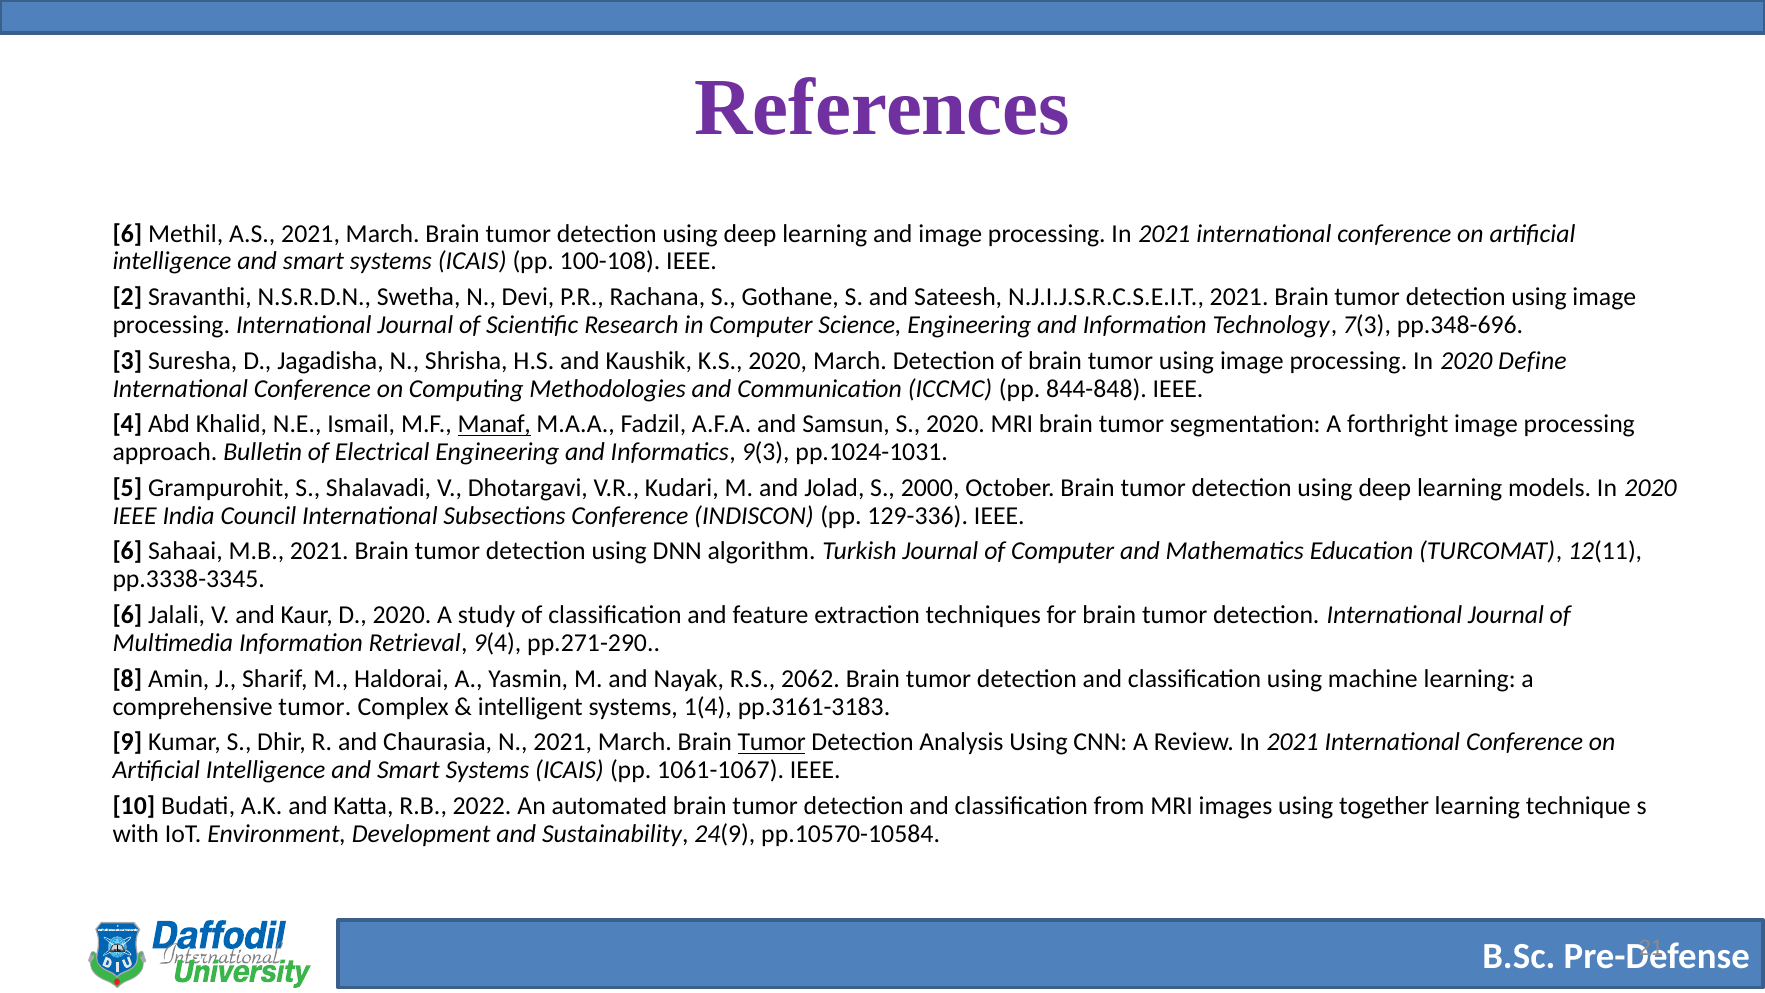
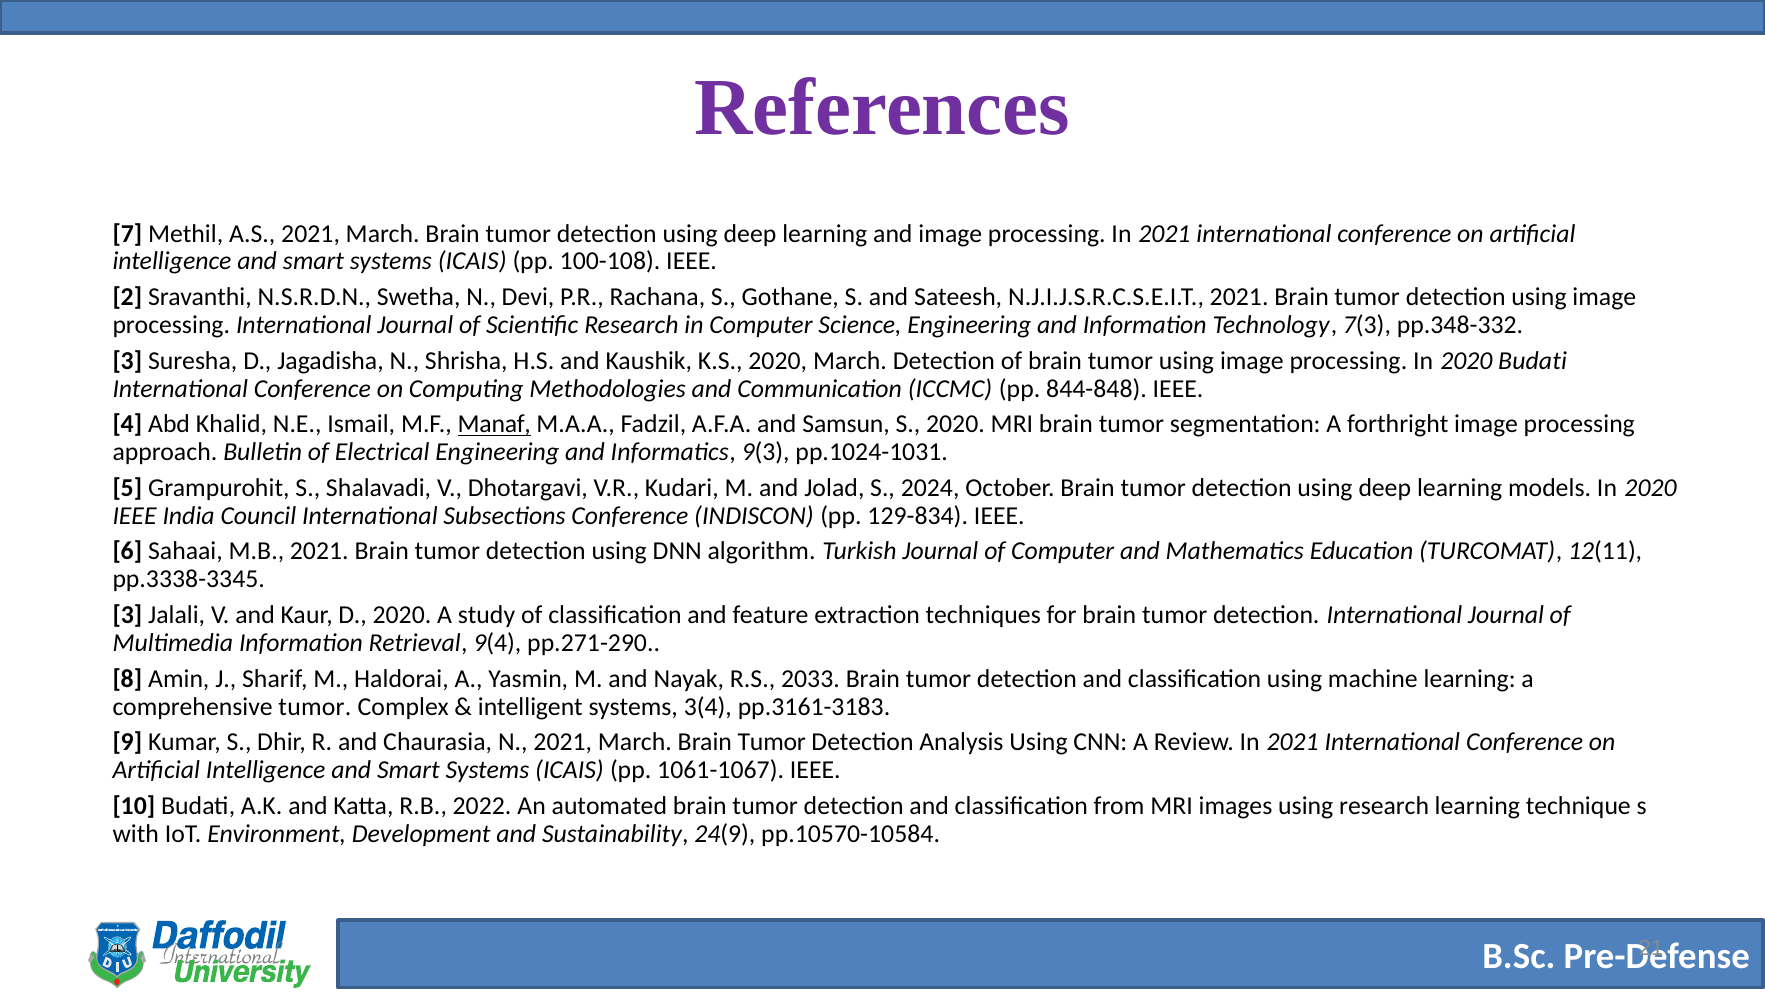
6: 6 -> 7 (127, 233)
pp.348-696: pp.348-696 -> pp.348-332 (1460, 325)
2020 Define: Define -> Budati (1533, 361)
2000: 2000 -> 2024 (930, 488)
129-336: 129-336 -> 129-834 (918, 516)
6: 6 -> 3 (127, 615)
2062: 2062 -> 2033 (810, 679)
1(4: 1(4 -> 3(4 (708, 706)
Tumor underline: present -> none (772, 742)
using together: together -> research (1384, 806)
